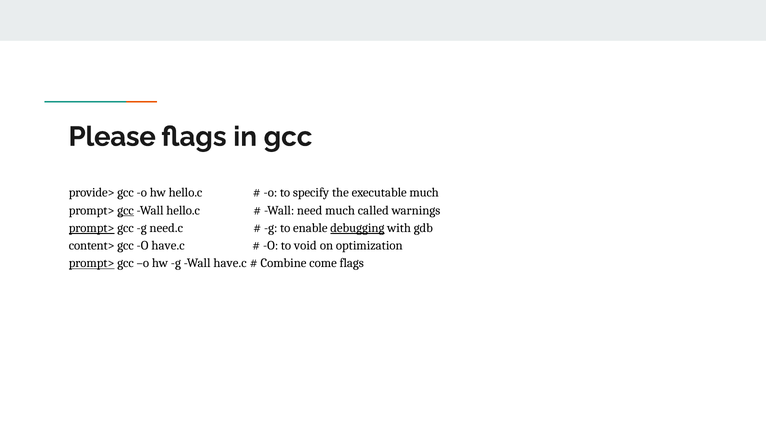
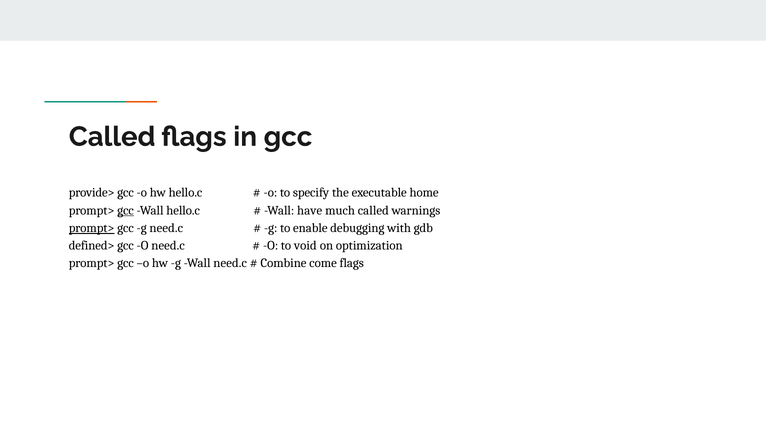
Please: Please -> Called (112, 137)
executable much: much -> home (424, 193)
need: need -> have (310, 210)
debugging underline: present -> none (357, 228)
content>: content> -> defined> (92, 245)
O have.c: have.c -> need.c (168, 245)
prompt> underline: present -> none (92, 263)
Wall have.c: have.c -> need.c (230, 263)
